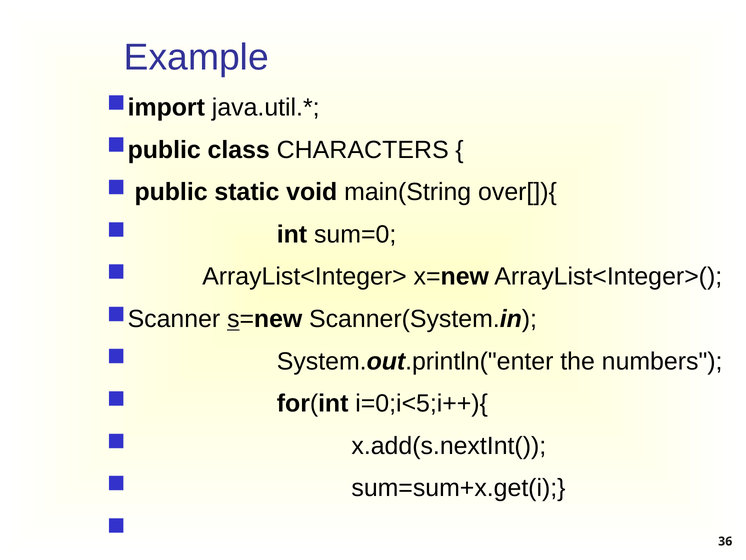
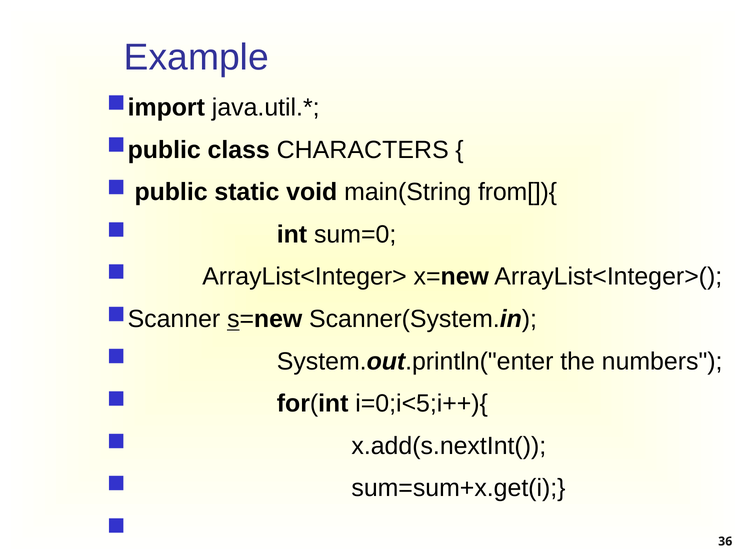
over[]){: over[]){ -> from[]){ (518, 192)
